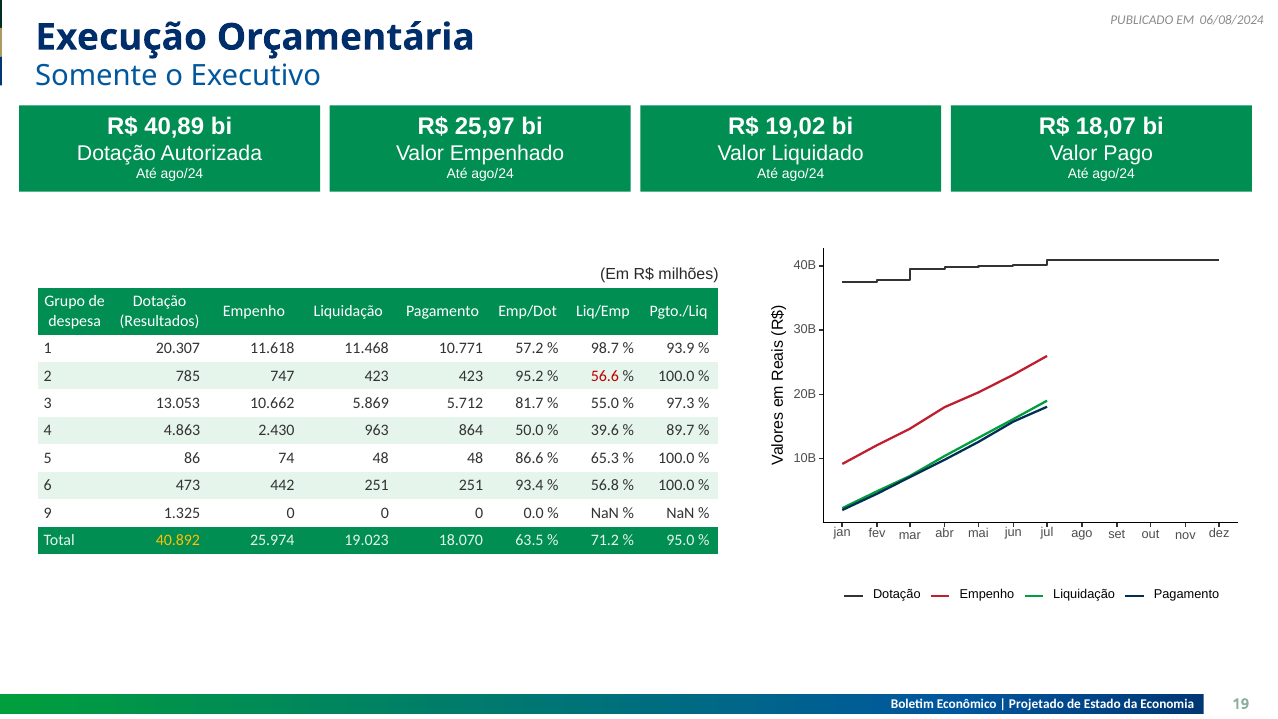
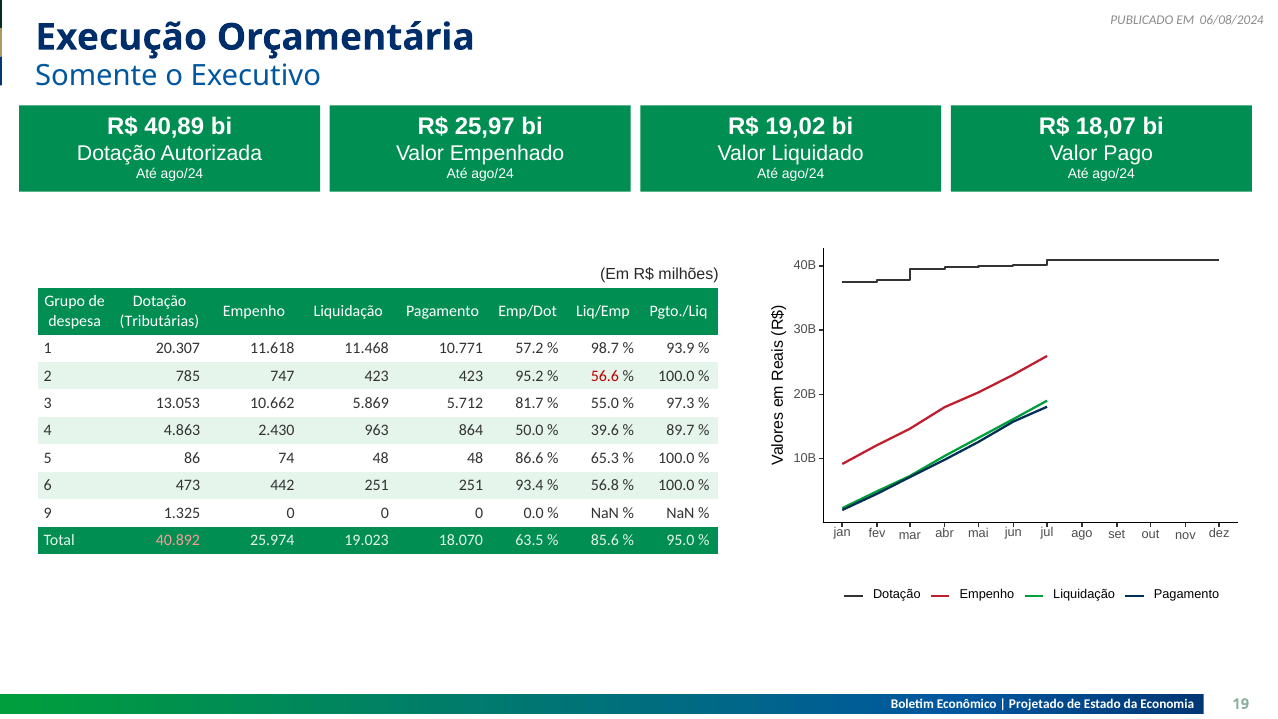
Resultados: Resultados -> Tributárias (160, 321)
40.892 colour: yellow -> pink (178, 540)
71.2: 71.2 -> 85.6 (605, 540)
